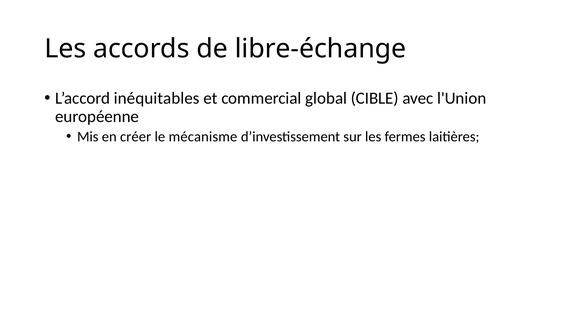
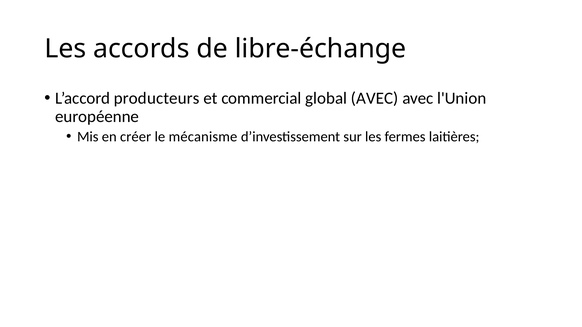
inéquitables: inéquitables -> producteurs (157, 98)
global CIBLE: CIBLE -> AVEC (375, 98)
